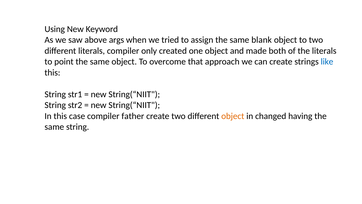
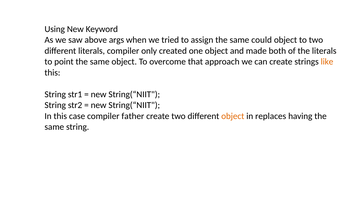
blank: blank -> could (262, 40)
like colour: blue -> orange (327, 62)
changed: changed -> replaces (271, 116)
